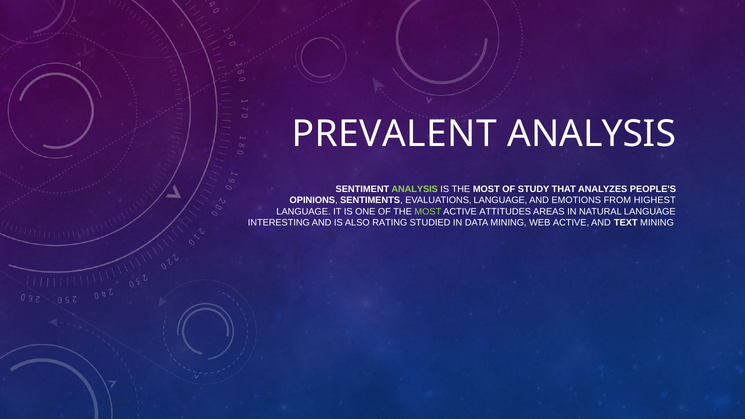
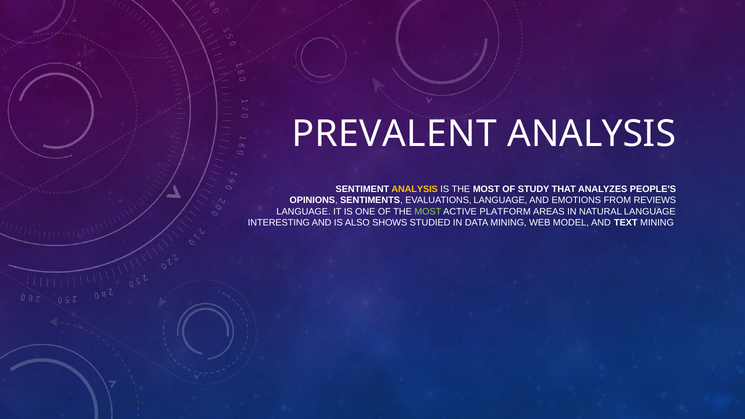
ANALYSIS colour: light green -> yellow (415, 189)
HIGHEST: HIGHEST -> REVIEWS (655, 200)
ATTITUDES: ATTITUDES -> PLATFORM (505, 211)
RATING: RATING -> SHOWS (390, 223)
WEB ACTIVE: ACTIVE -> MODEL (571, 223)
